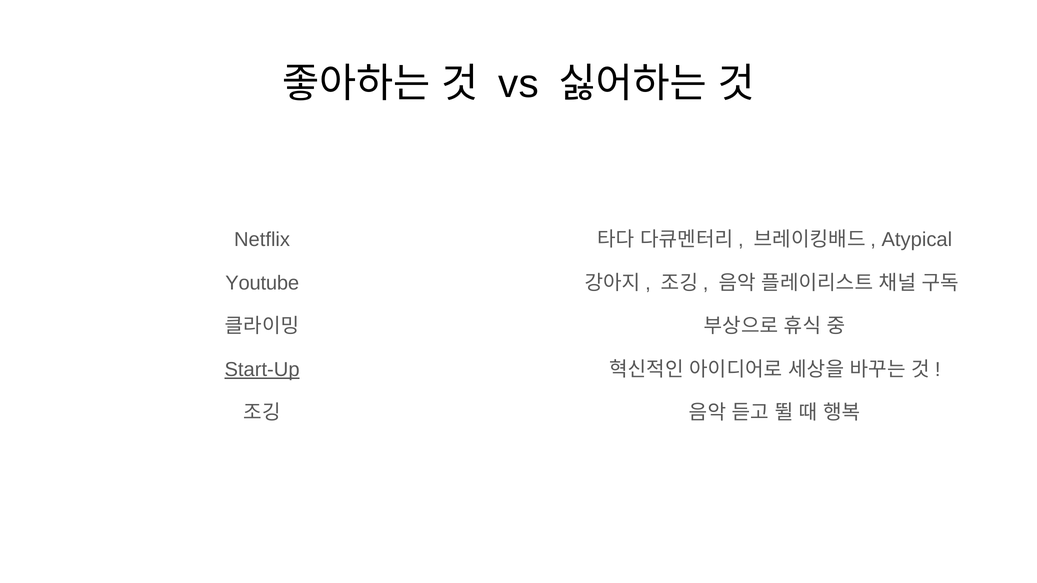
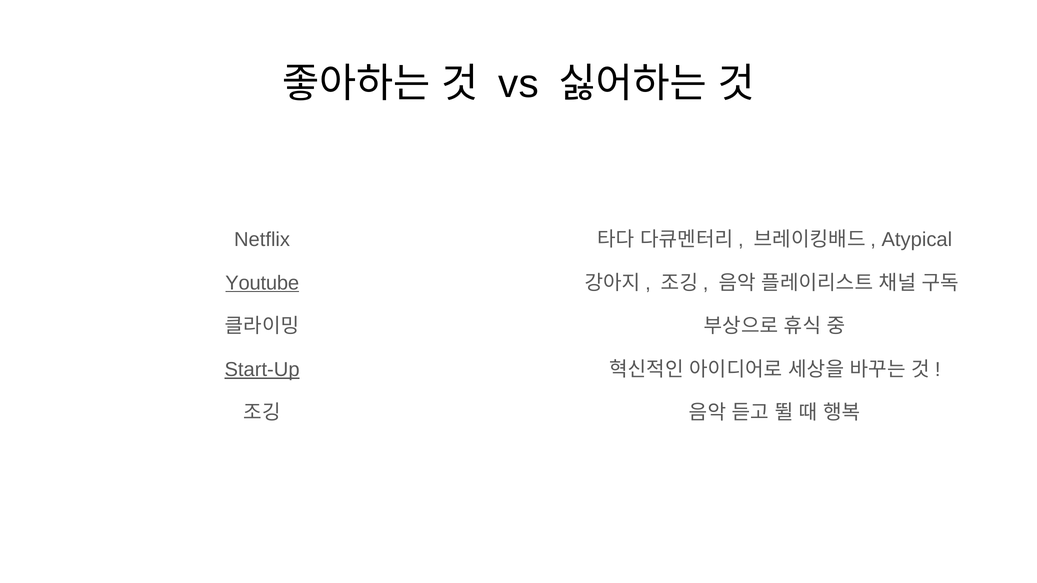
Youtube underline: none -> present (262, 283)
